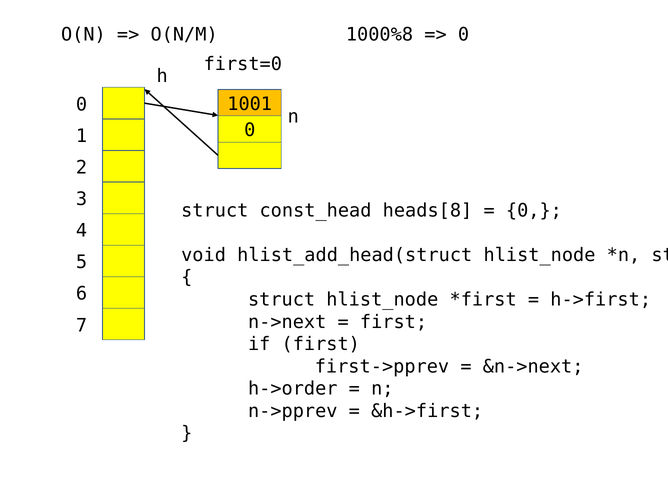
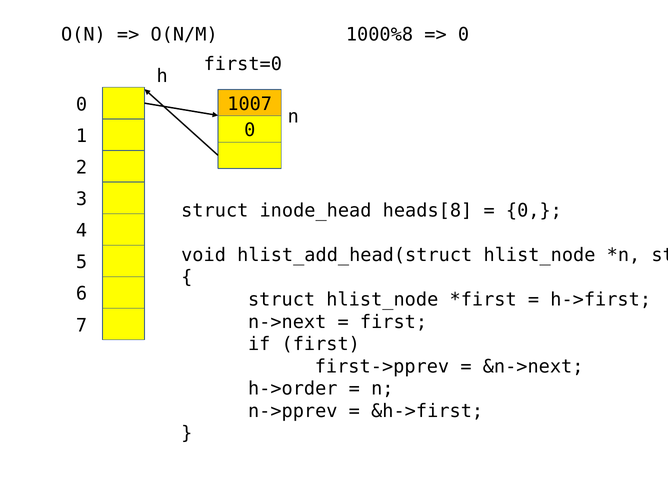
1001: 1001 -> 1007 (250, 104)
const_head: const_head -> inode_head (316, 211)
